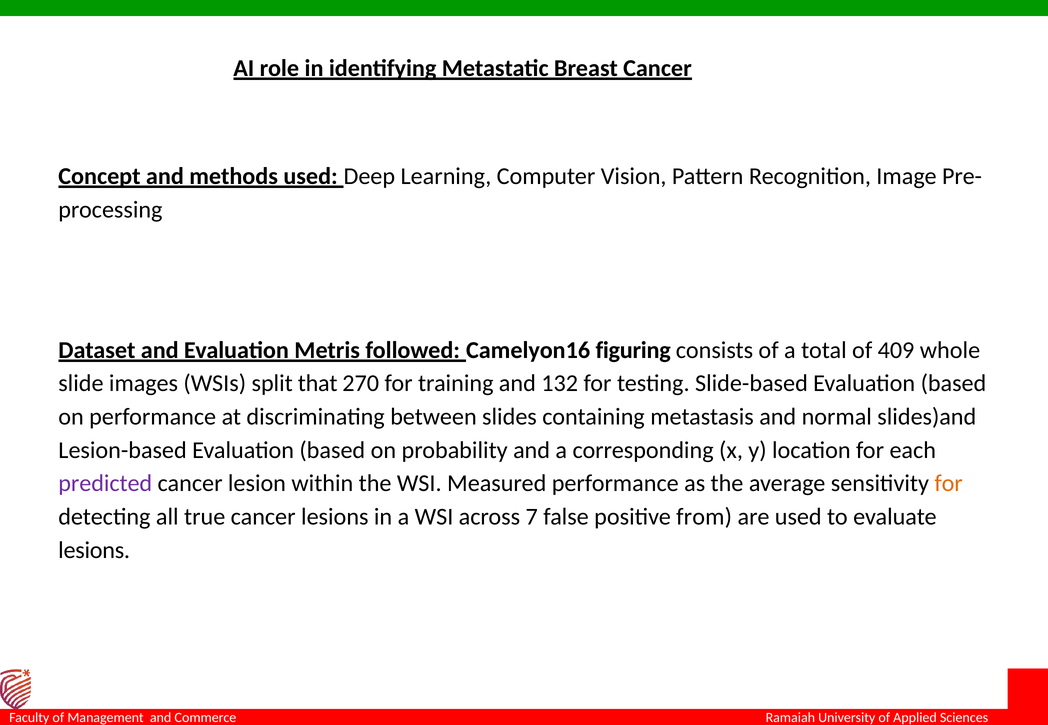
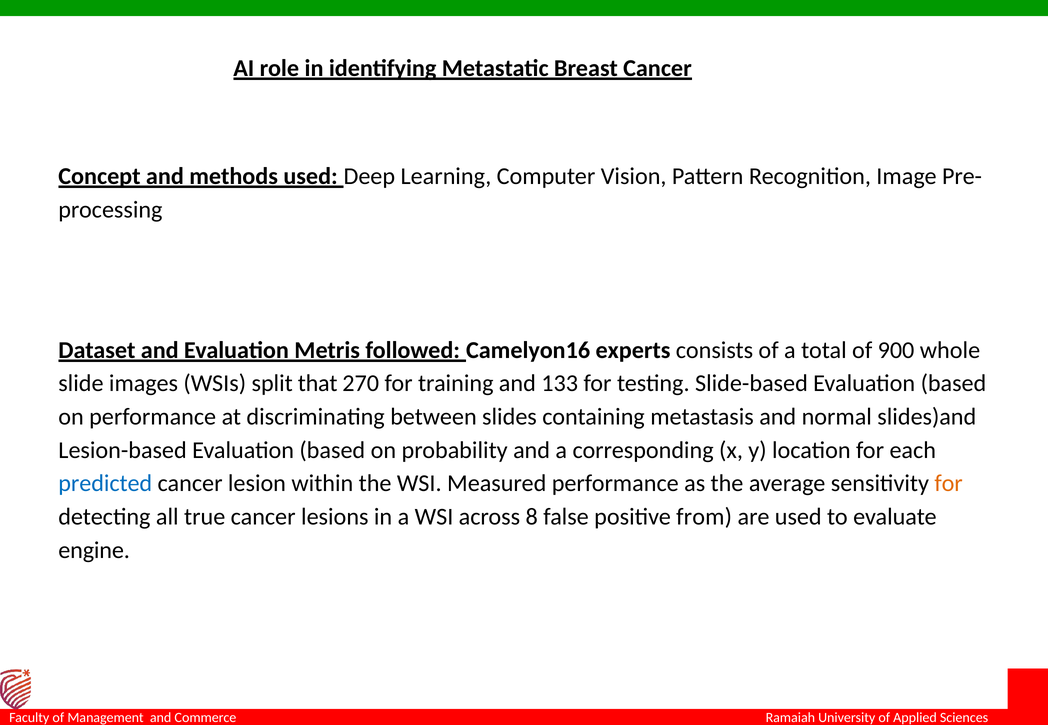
figuring: figuring -> experts (633, 350)
409: 409 -> 900 (896, 350)
132: 132 -> 133 (560, 384)
predicted colour: purple -> blue (105, 484)
7: 7 -> 8 (532, 517)
lesions: lesions -> engine (94, 550)
